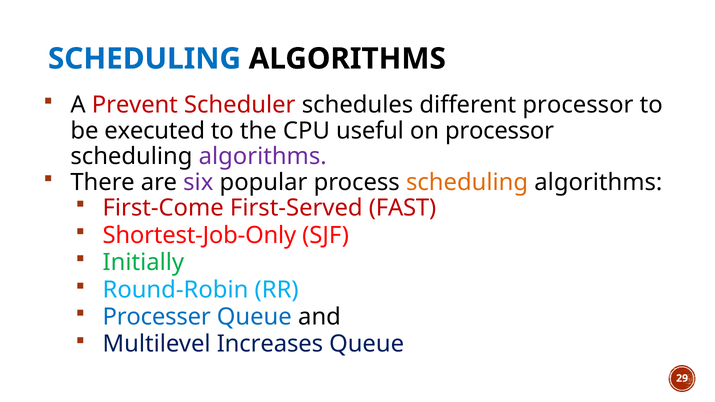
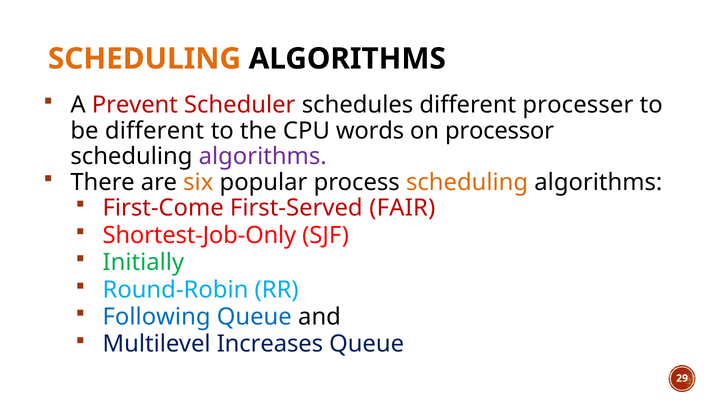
SCHEDULING colour: blue -> orange (144, 59)
different processor: processor -> processer (578, 105)
be executed: executed -> different (154, 131)
useful: useful -> words (370, 131)
six colour: purple -> orange (198, 182)
FAST: FAST -> FAIR (402, 208)
Processer: Processer -> Following (157, 317)
